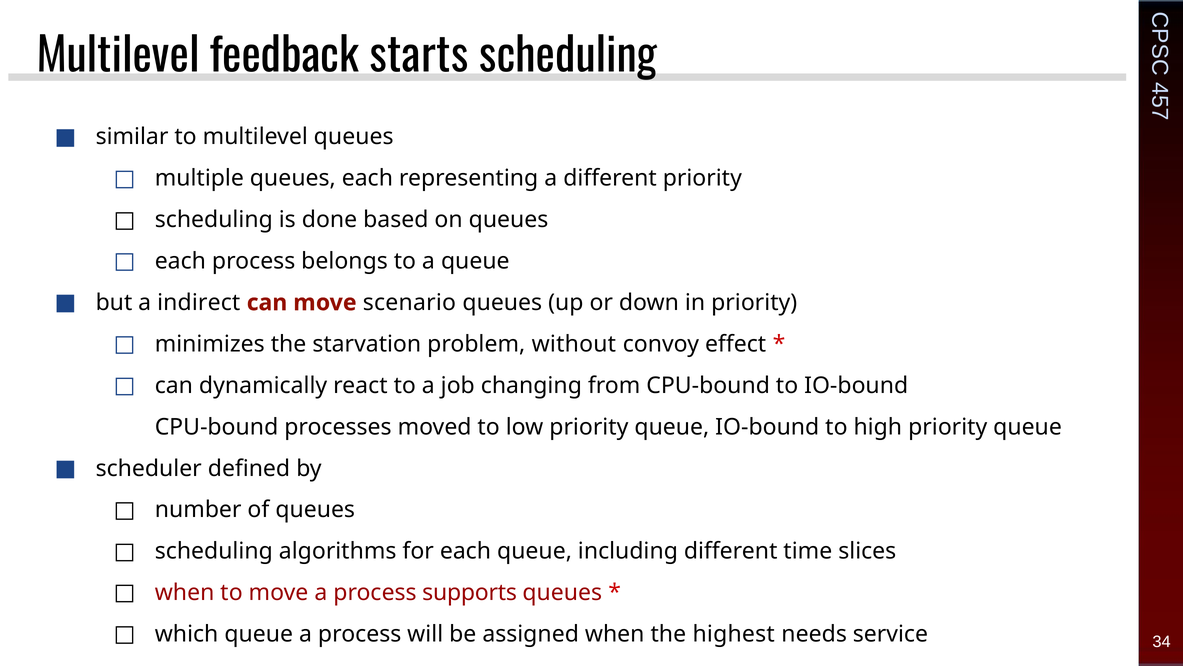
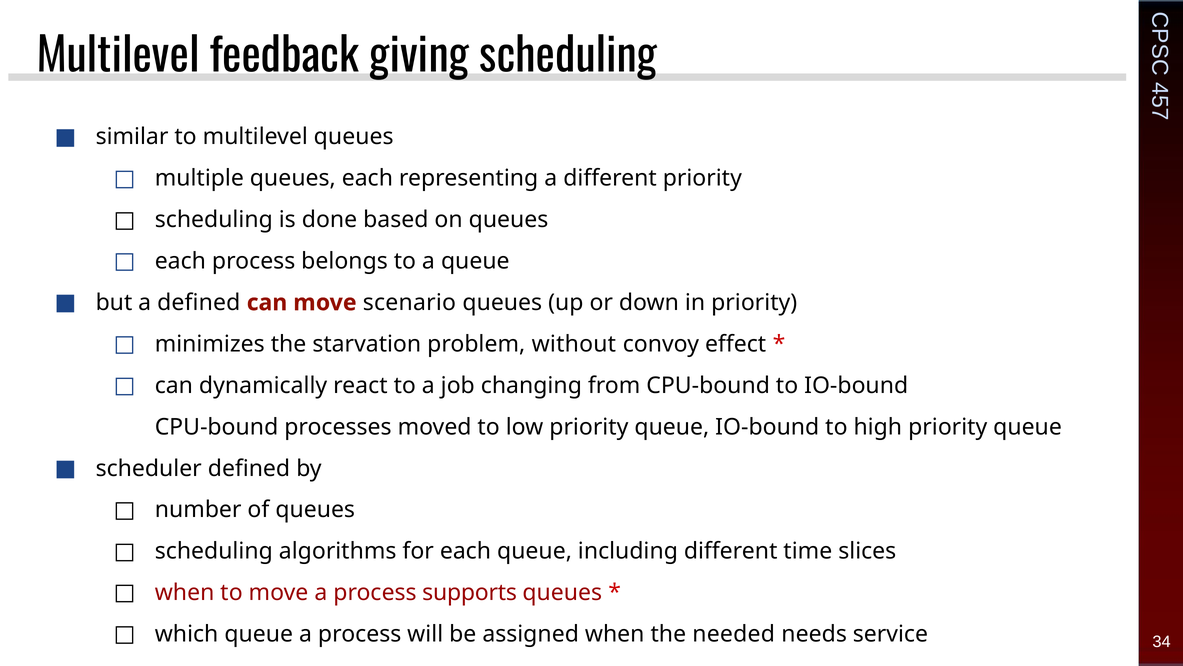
starts: starts -> giving (419, 57)
a indirect: indirect -> defined (199, 302)
highest: highest -> needed (734, 634)
